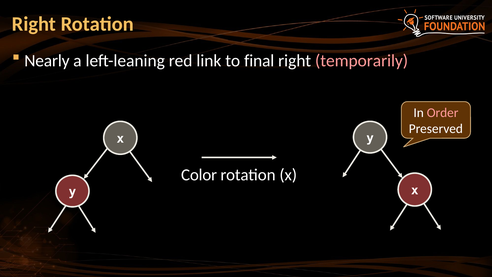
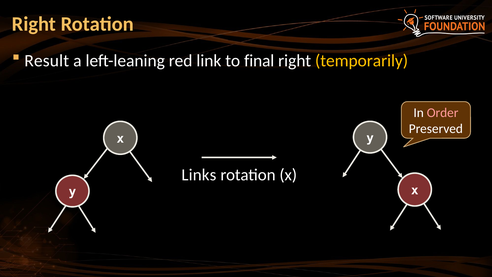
Nearly: Nearly -> Result (47, 61)
temporarily colour: pink -> yellow (362, 61)
Color: Color -> Links (199, 175)
